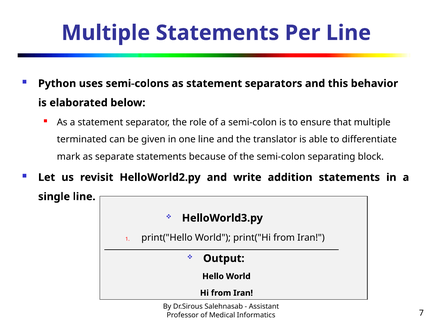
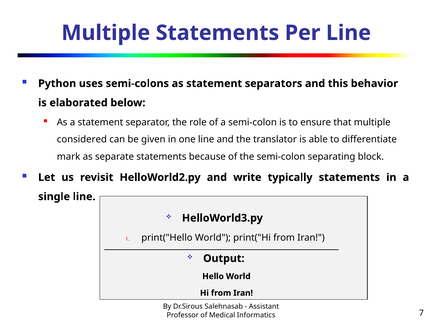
terminated: terminated -> considered (82, 140)
addition: addition -> typically (290, 177)
